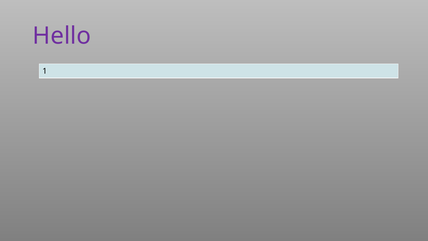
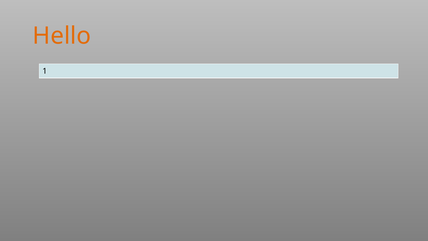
Hello colour: purple -> orange (62, 36)
